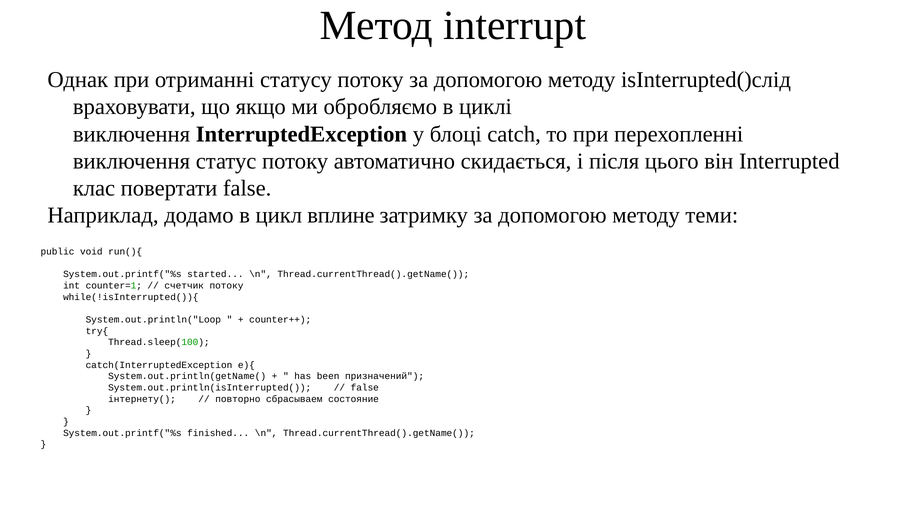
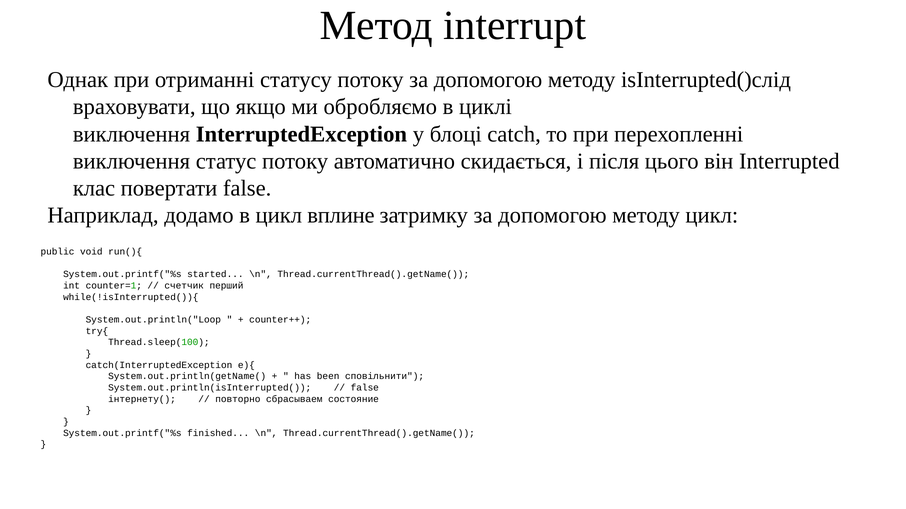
методу теми: теми -> цикл (712, 216)
счетчик потоку: потоку -> перший (226, 286)
призначений: призначений -> сповільнити (385, 377)
